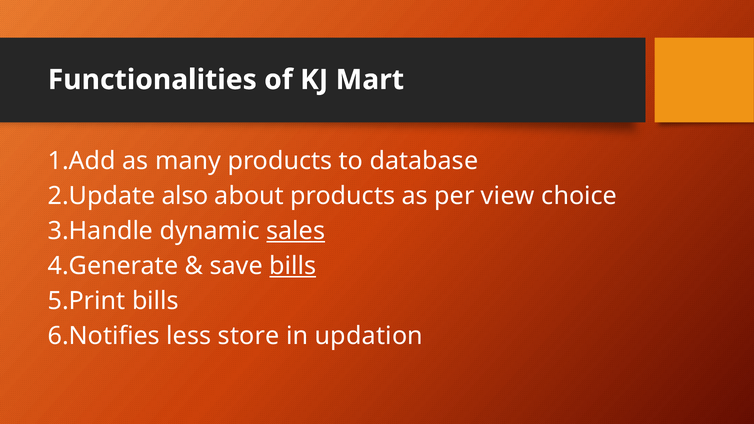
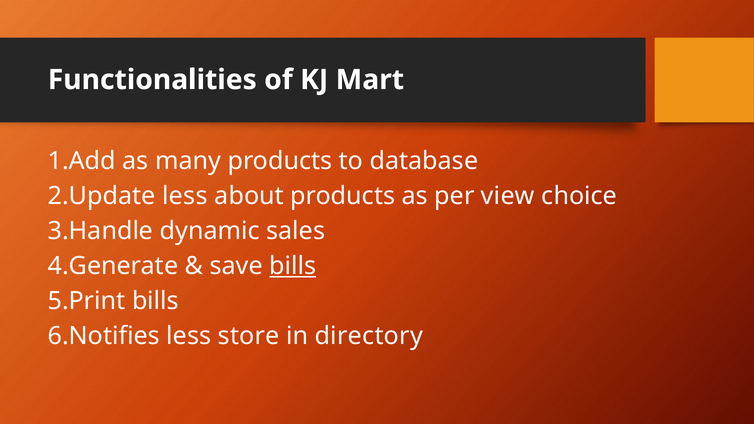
also: also -> less (185, 196)
sales underline: present -> none (296, 231)
updation: updation -> directory (369, 336)
